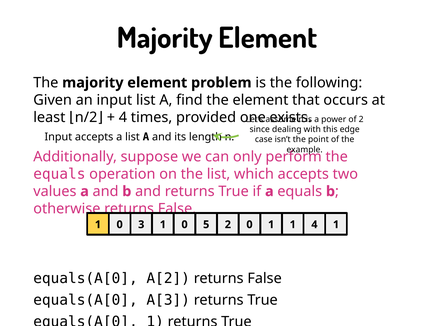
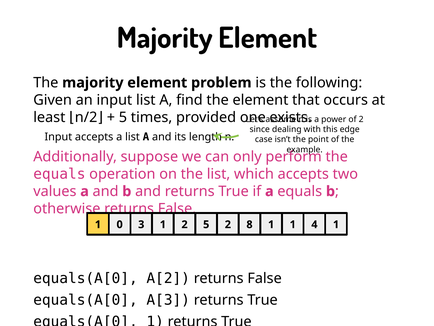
4: 4 -> 5 (123, 117)
3 1 0: 0 -> 2 (185, 224)
2 0: 0 -> 8 (249, 224)
